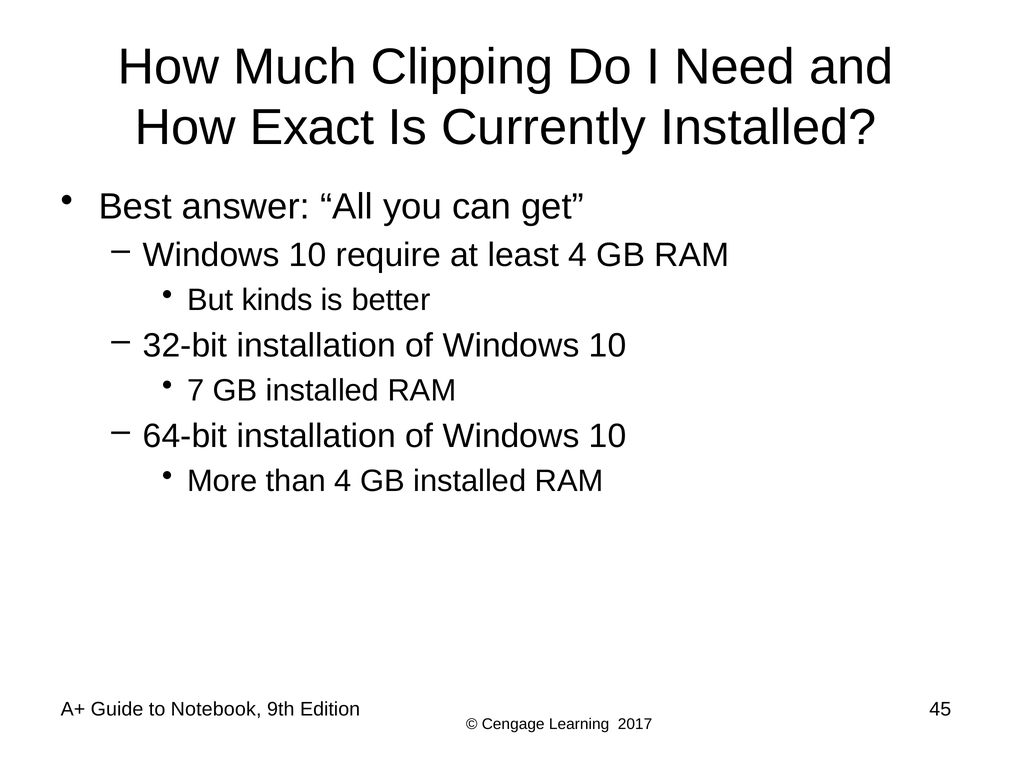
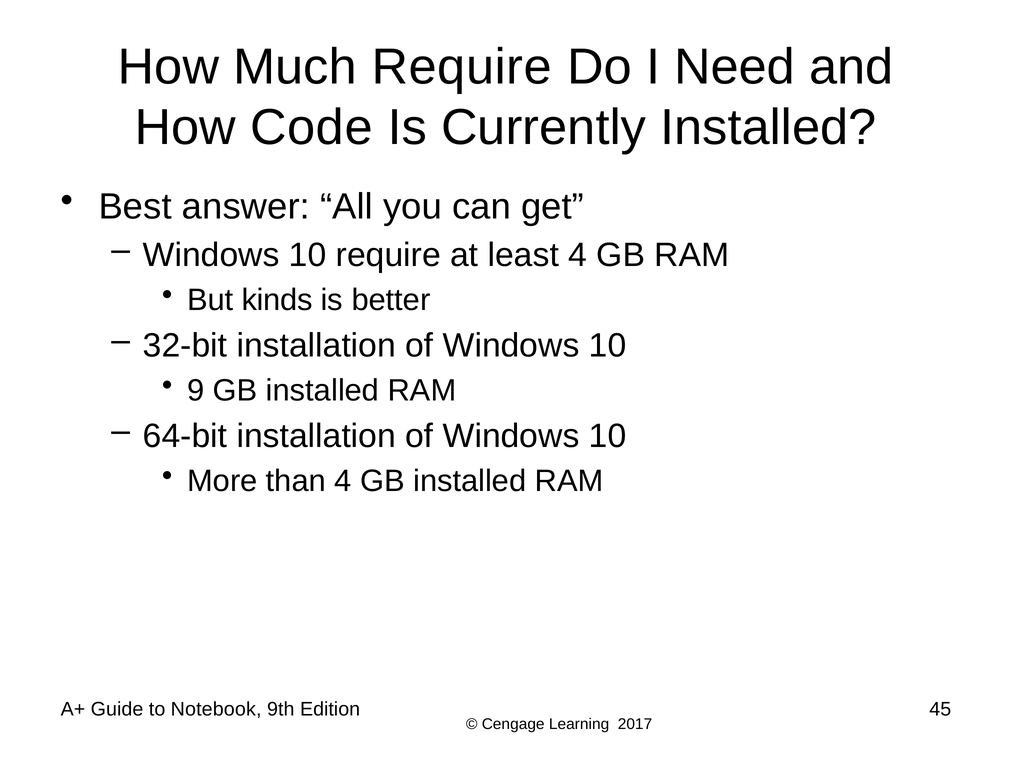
Much Clipping: Clipping -> Require (462, 67)
Exact: Exact -> Code (312, 128)
7: 7 -> 9 (196, 391)
